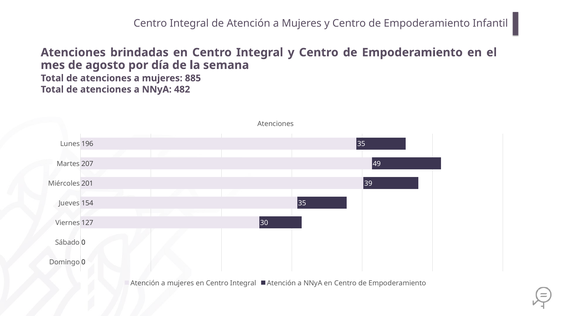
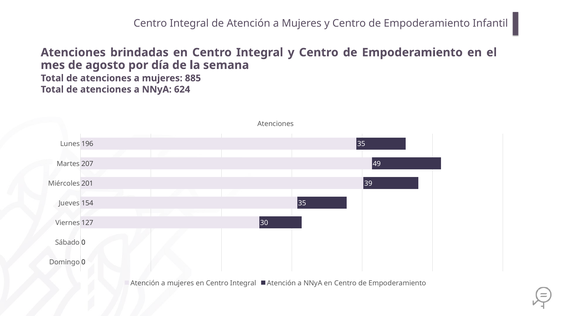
482: 482 -> 624 (182, 89)
